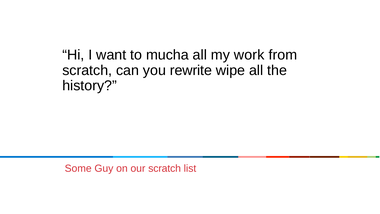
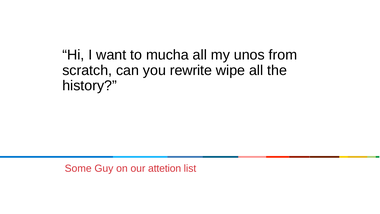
work: work -> unos (249, 55)
our scratch: scratch -> attetion (165, 168)
